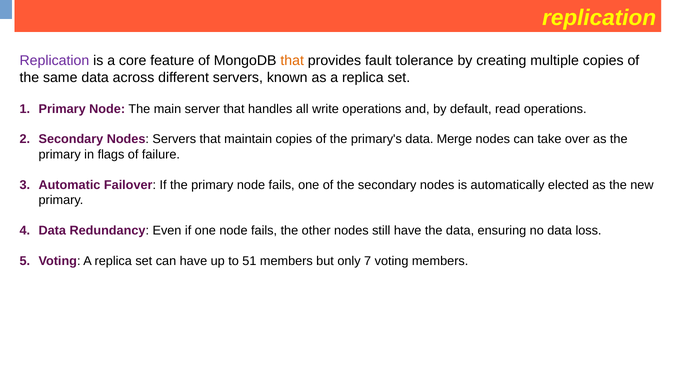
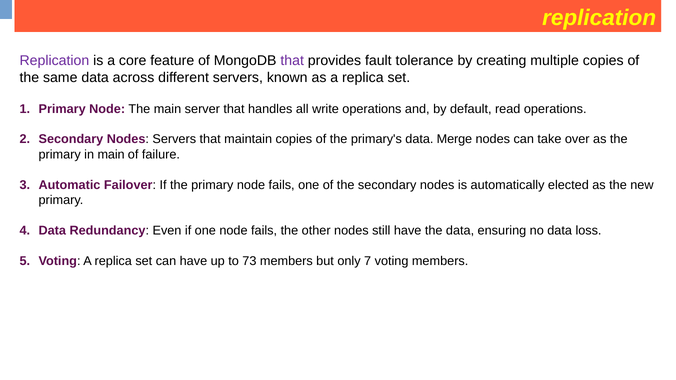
that colour: orange -> purple (292, 61)
in flags: flags -> main (111, 155)
51: 51 -> 73 (249, 261)
